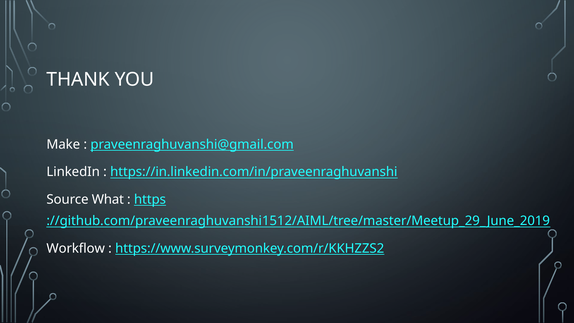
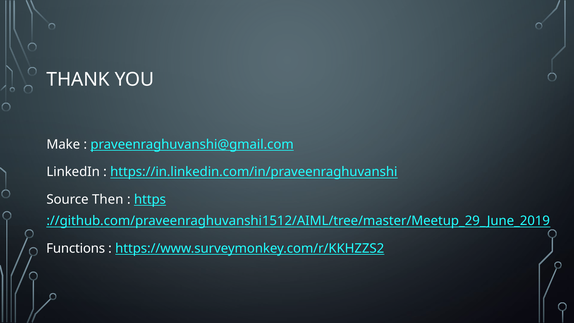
What: What -> Then (108, 199)
Workflow: Workflow -> Functions (76, 248)
